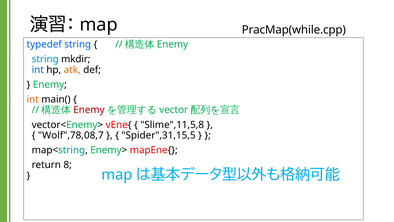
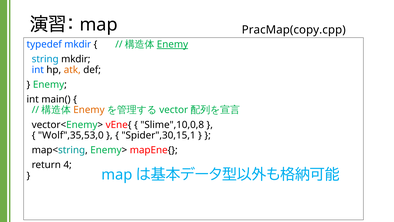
PracMap(while.cpp: PracMap(while.cpp -> PracMap(copy.cpp (294, 30)
typedef string: string -> mkdir (78, 44)
Enemy underline: none -> present (172, 44)
int colour: orange -> black (33, 99)
Enemy colour: red -> orange (89, 110)
Slime",11,5,8: Slime",11,5,8 -> Slime",10,0,8 (172, 125)
Wolf",78,08,7: Wolf",78,08,7 -> Wolf",35,53,0 (71, 135)
Spider",31,15,5: Spider",31,15,5 -> Spider",30,15,1 (159, 135)
8: 8 -> 4 (68, 165)
